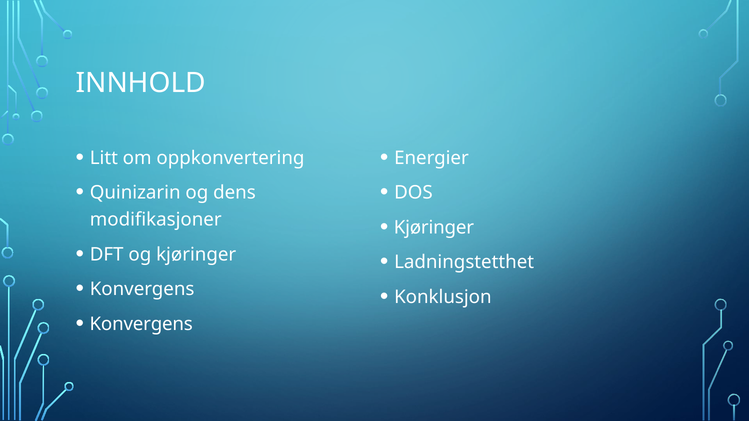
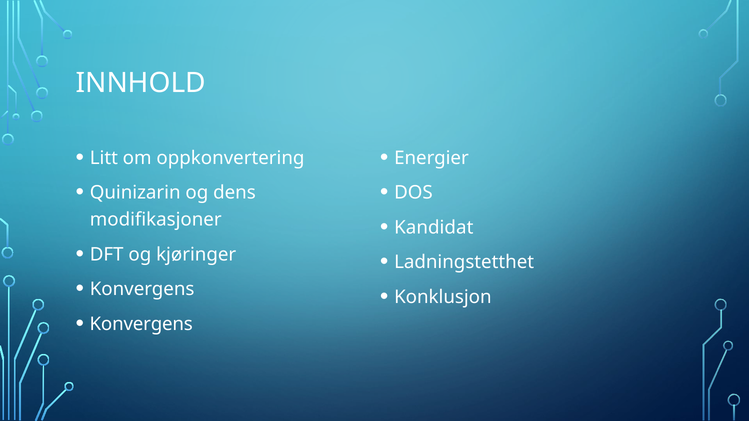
Kjøringer: Kjøringer -> Kandidat (434, 228)
